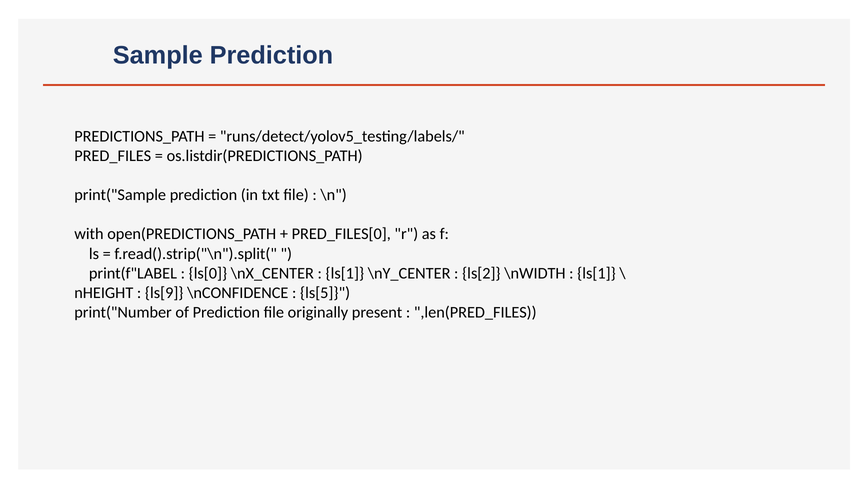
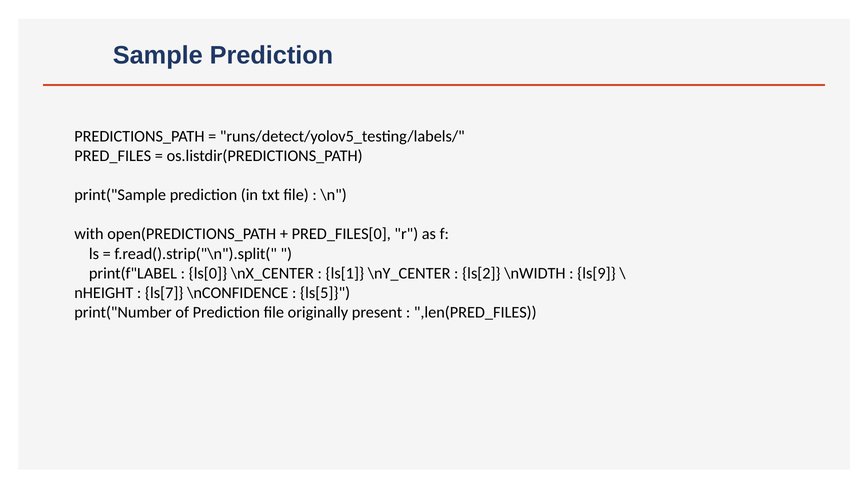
ls[1: ls[1 -> ls[9 (596, 273)
ls[9: ls[9 -> ls[7 (164, 293)
